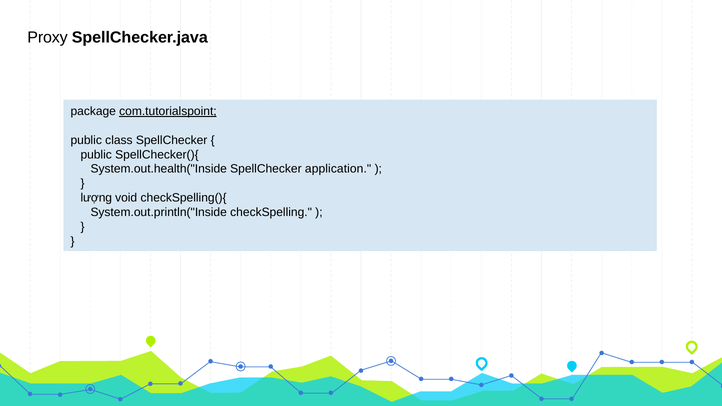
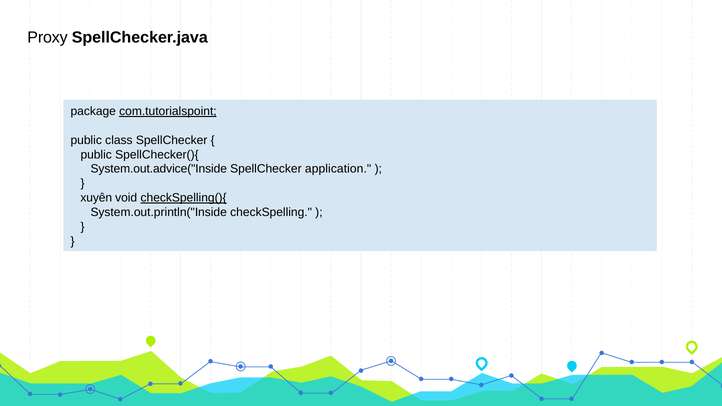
System.out.health("Inside: System.out.health("Inside -> System.out.advice("Inside (159, 169)
lượng: lượng -> xuyên (96, 198)
checkSpelling(){ underline: none -> present (184, 198)
